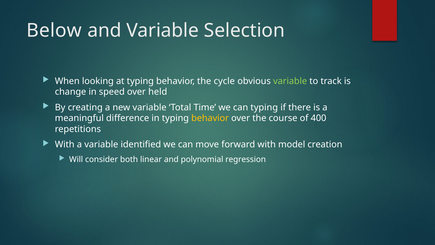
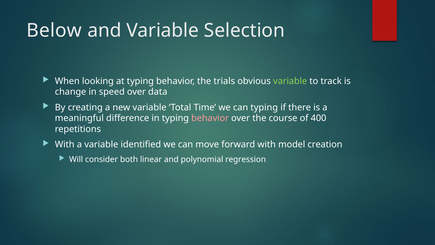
cycle: cycle -> trials (224, 81)
held: held -> data (158, 92)
behavior colour: yellow -> pink (210, 118)
